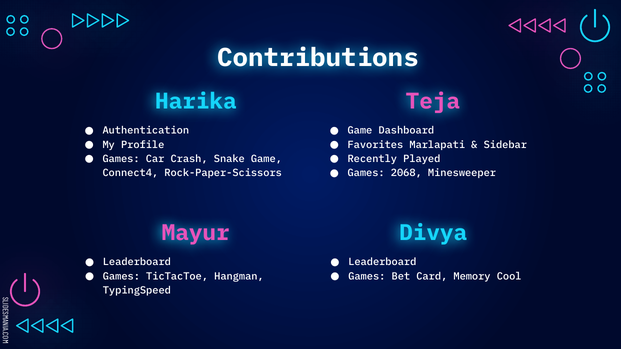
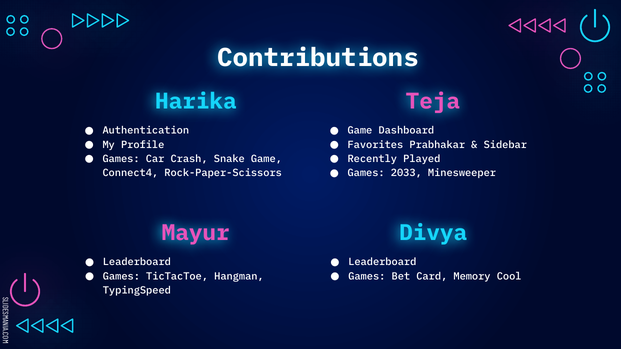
Marlapati: Marlapati -> Prabhakar (437, 145)
2068: 2068 -> 2033 (406, 173)
